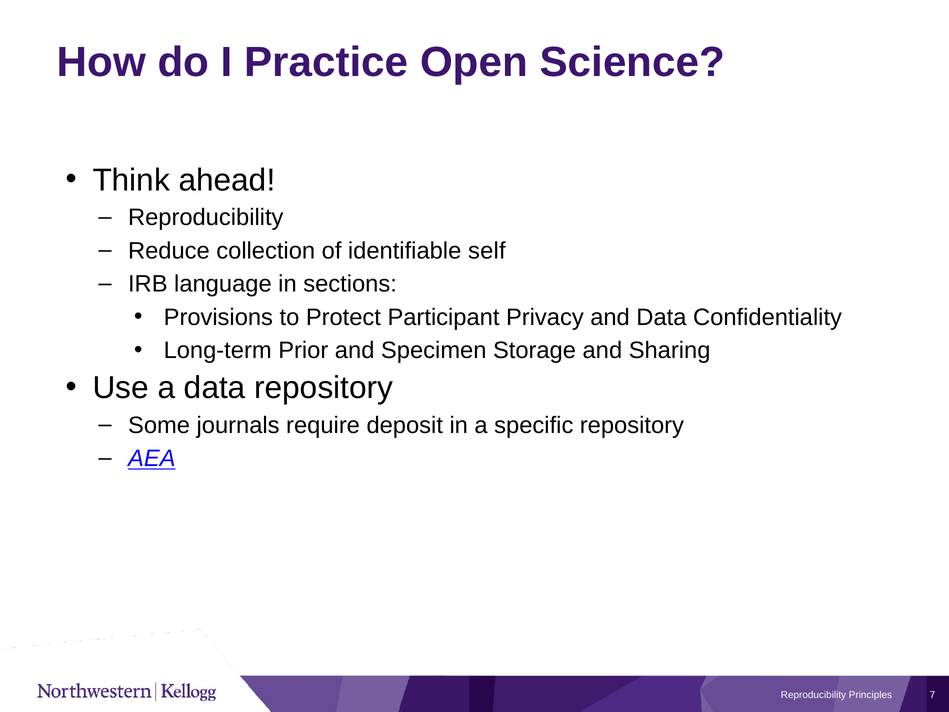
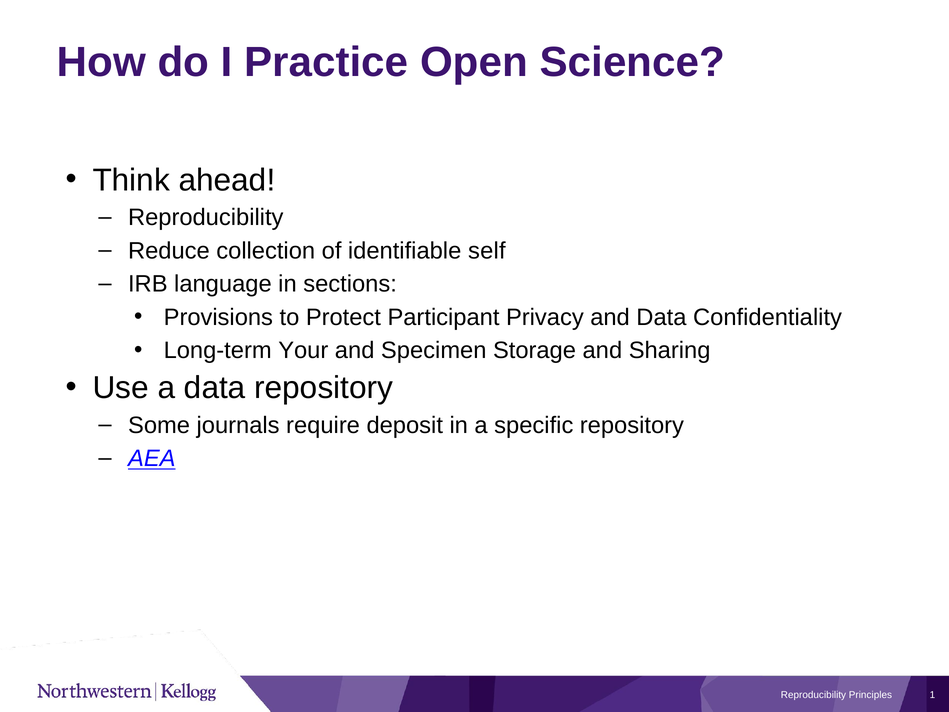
Prior: Prior -> Your (303, 350)
7: 7 -> 1 (932, 695)
